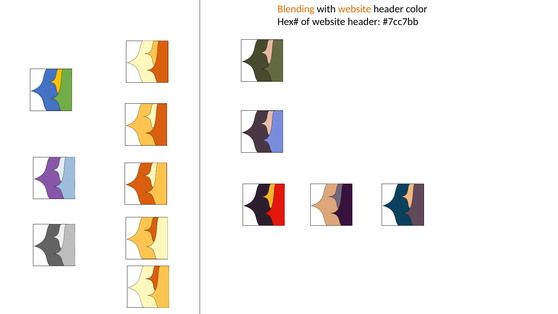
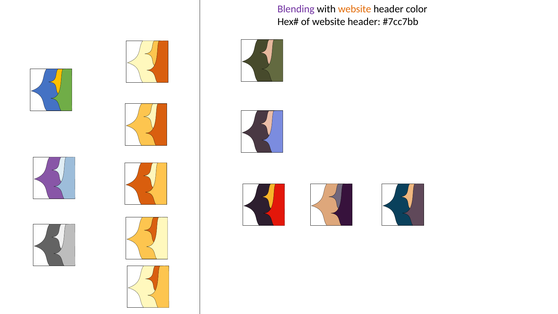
Blending colour: orange -> purple (296, 9)
